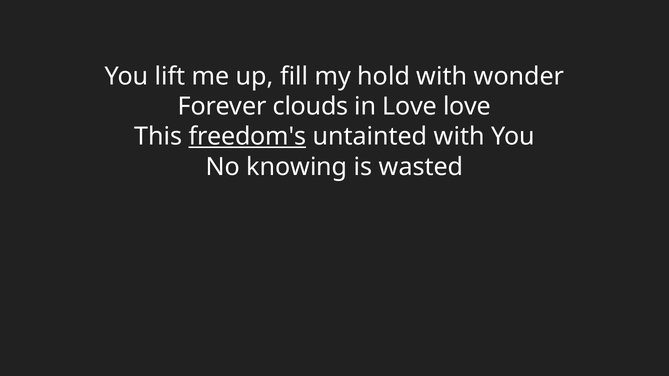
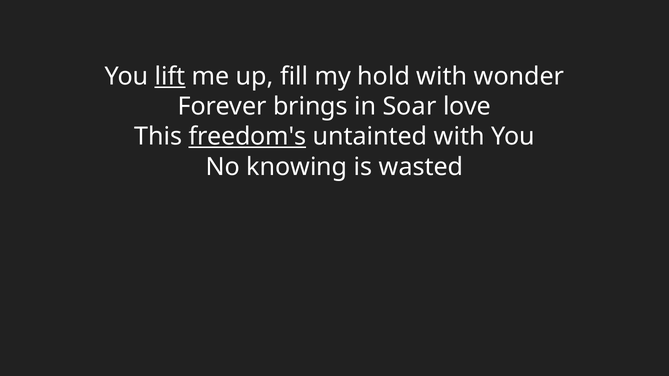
lift underline: none -> present (170, 77)
clouds: clouds -> brings (310, 107)
in Love: Love -> Soar (409, 107)
